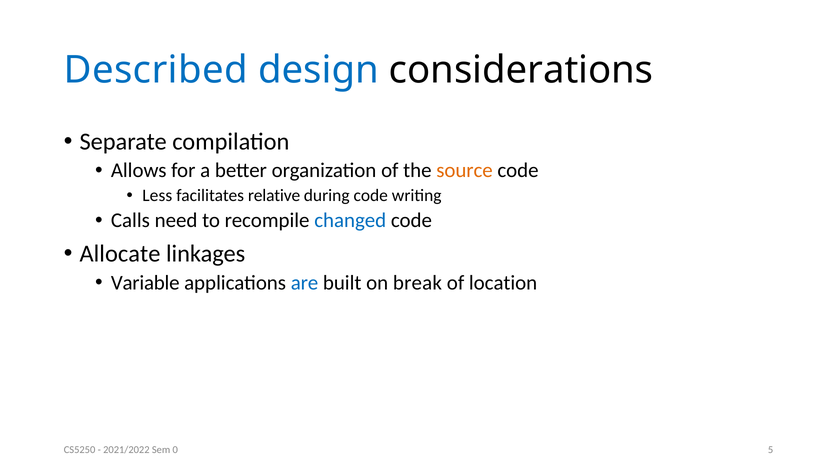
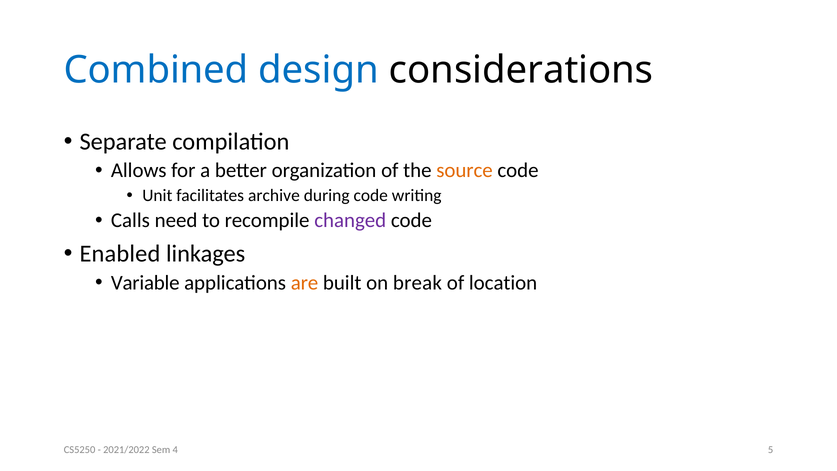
Described: Described -> Combined (156, 70)
Less: Less -> Unit (157, 195)
relative: relative -> archive (274, 195)
changed colour: blue -> purple (350, 220)
Allocate: Allocate -> Enabled (120, 254)
are colour: blue -> orange (305, 283)
0: 0 -> 4 (175, 450)
